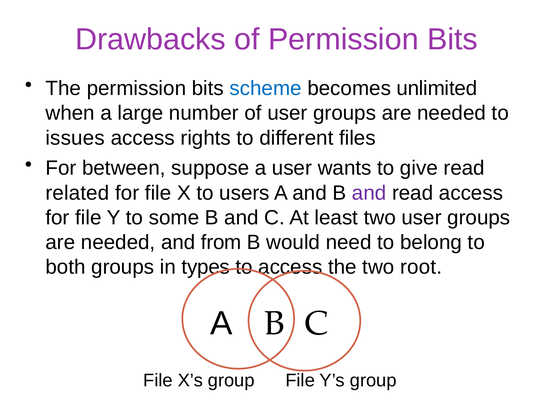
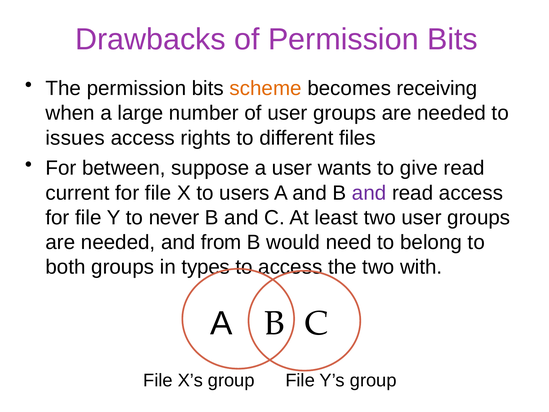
scheme colour: blue -> orange (266, 88)
unlimited: unlimited -> receiving (437, 88)
related: related -> current (78, 193)
some: some -> never (174, 218)
root: root -> with (421, 267)
